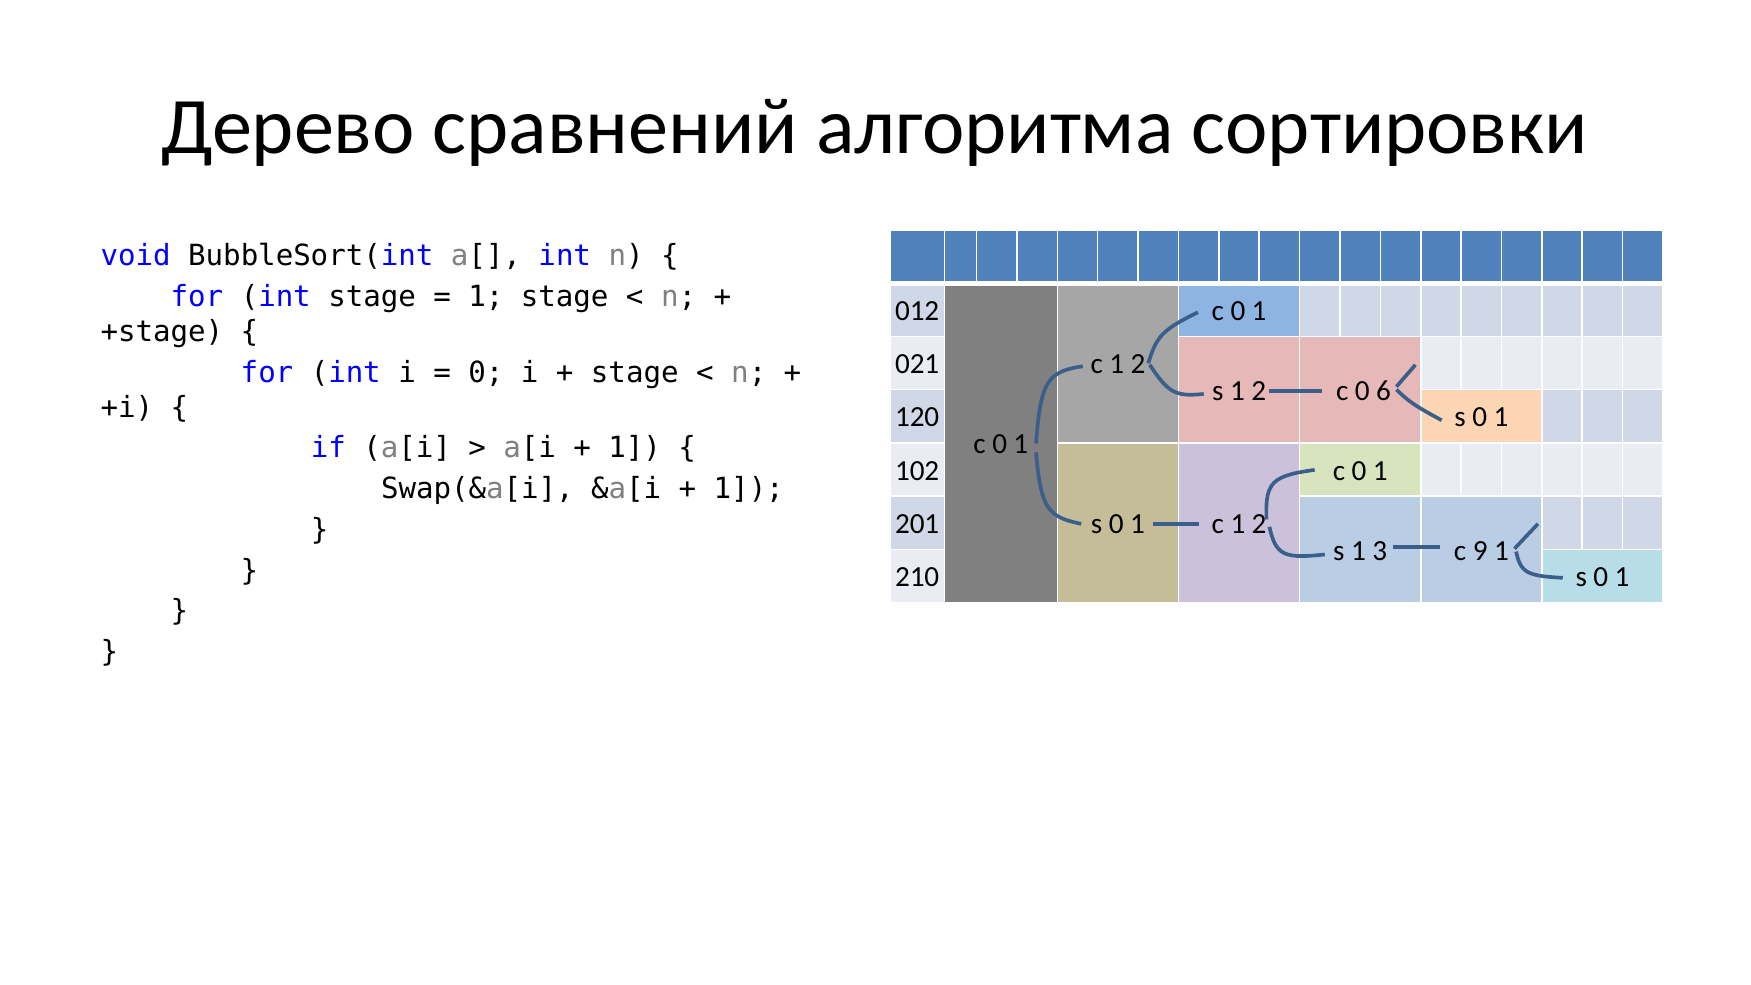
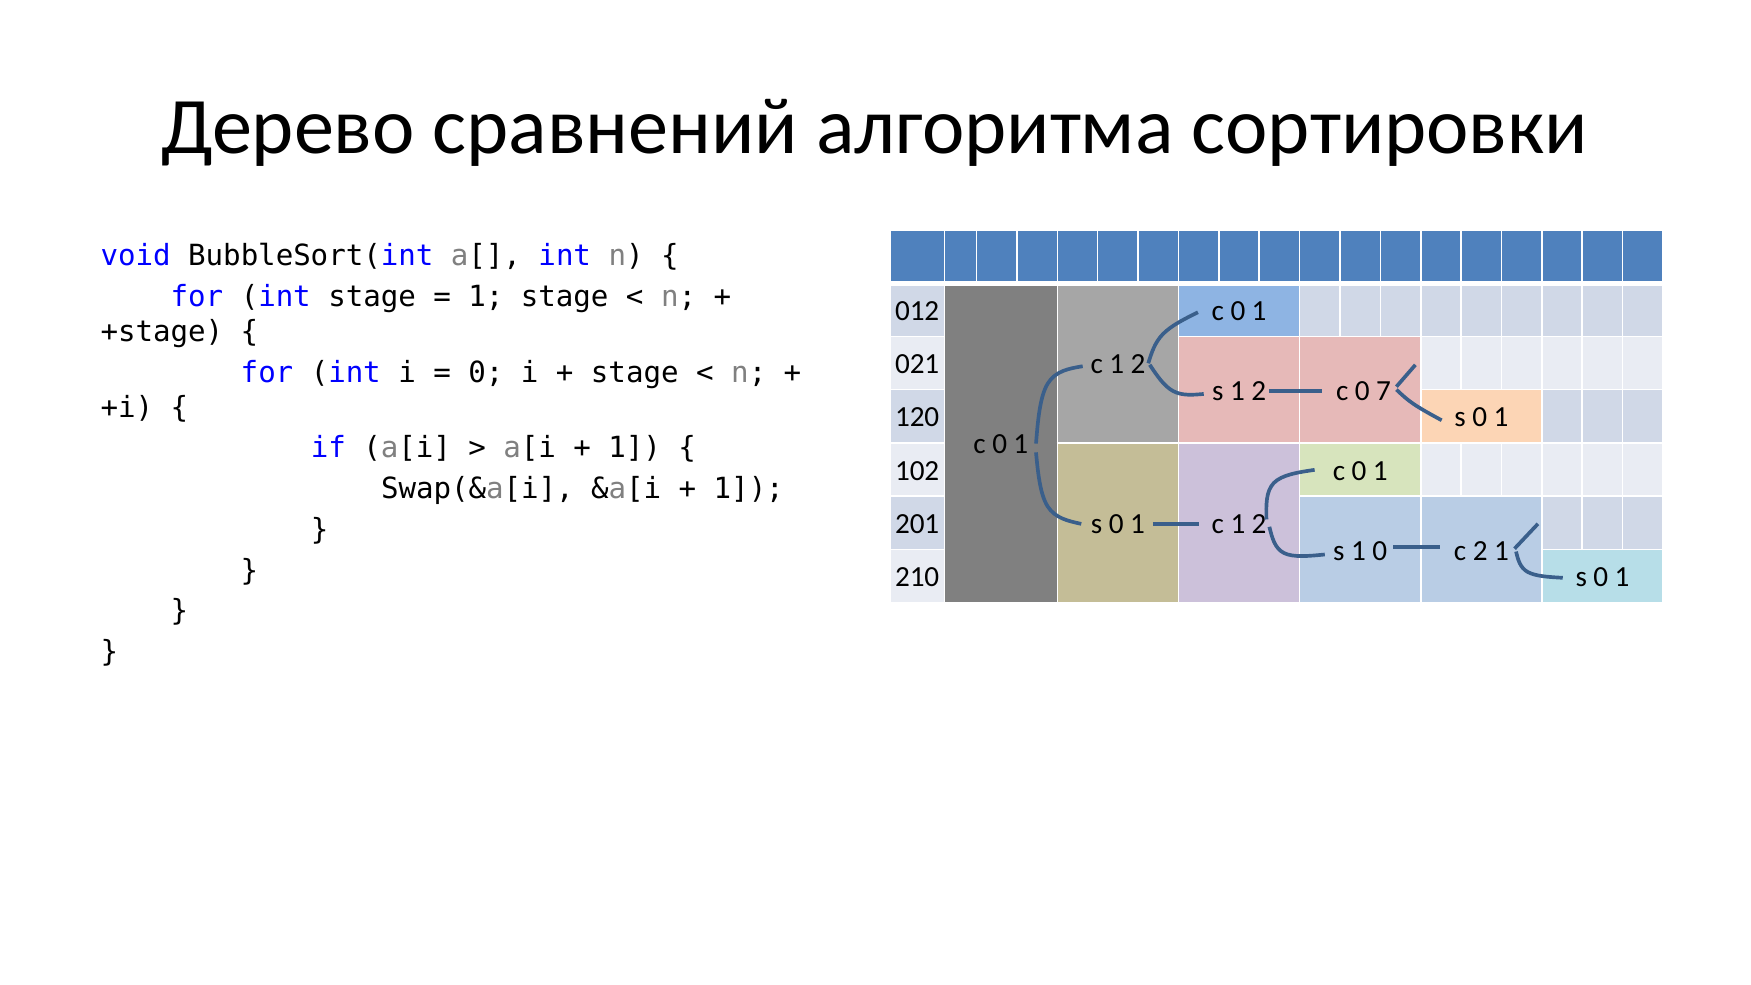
6: 6 -> 7 (1384, 391)
1 3: 3 -> 0 (1380, 550)
c 9: 9 -> 2 (1480, 550)
